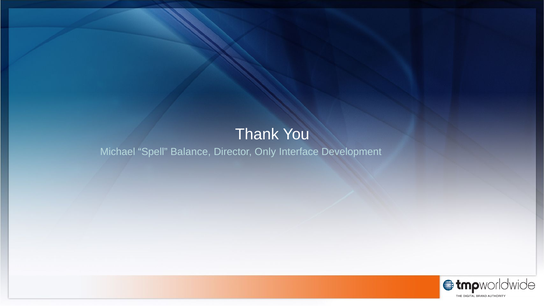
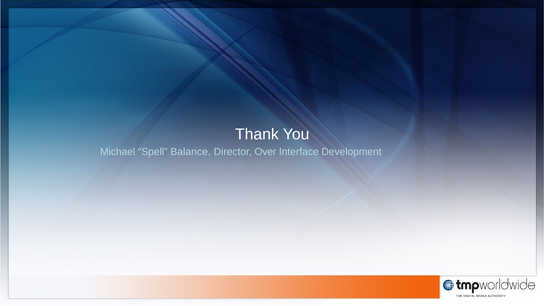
Only: Only -> Over (265, 152)
